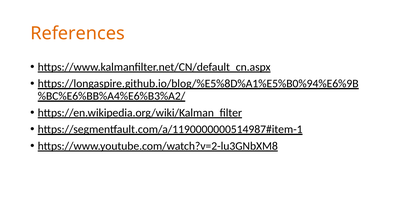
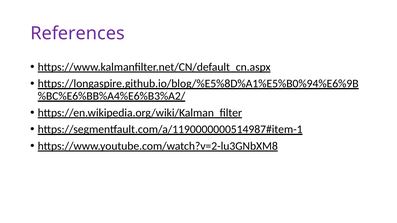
References colour: orange -> purple (78, 33)
